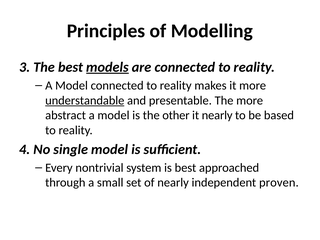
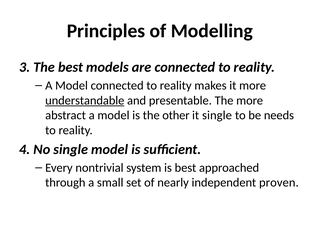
models underline: present -> none (107, 67)
it nearly: nearly -> single (217, 115)
based: based -> needs (279, 115)
